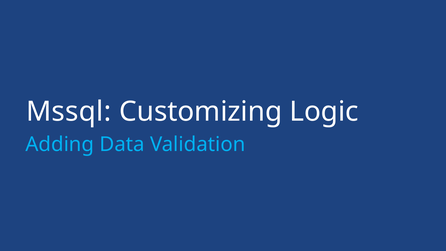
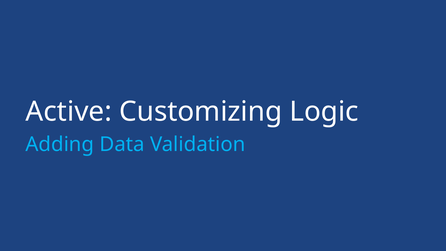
Mssql: Mssql -> Active (69, 111)
